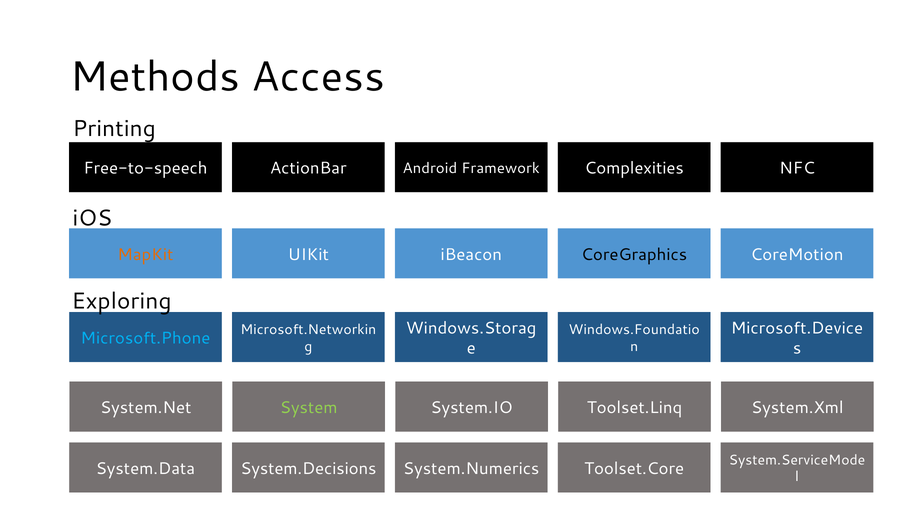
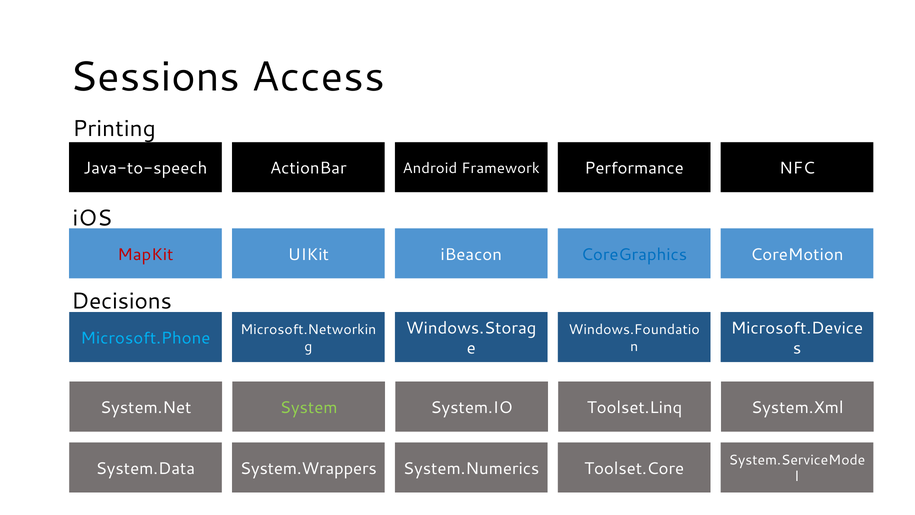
Methods: Methods -> Sessions (155, 77)
Free-to-speech: Free-to-speech -> Java-to-speech (145, 168)
Complexities: Complexities -> Performance (634, 168)
MapKit colour: orange -> red (145, 254)
CoreGraphics colour: black -> blue (634, 254)
Exploring: Exploring -> Decisions (122, 301)
System.Decisions: System.Decisions -> System.Wrappers (308, 468)
